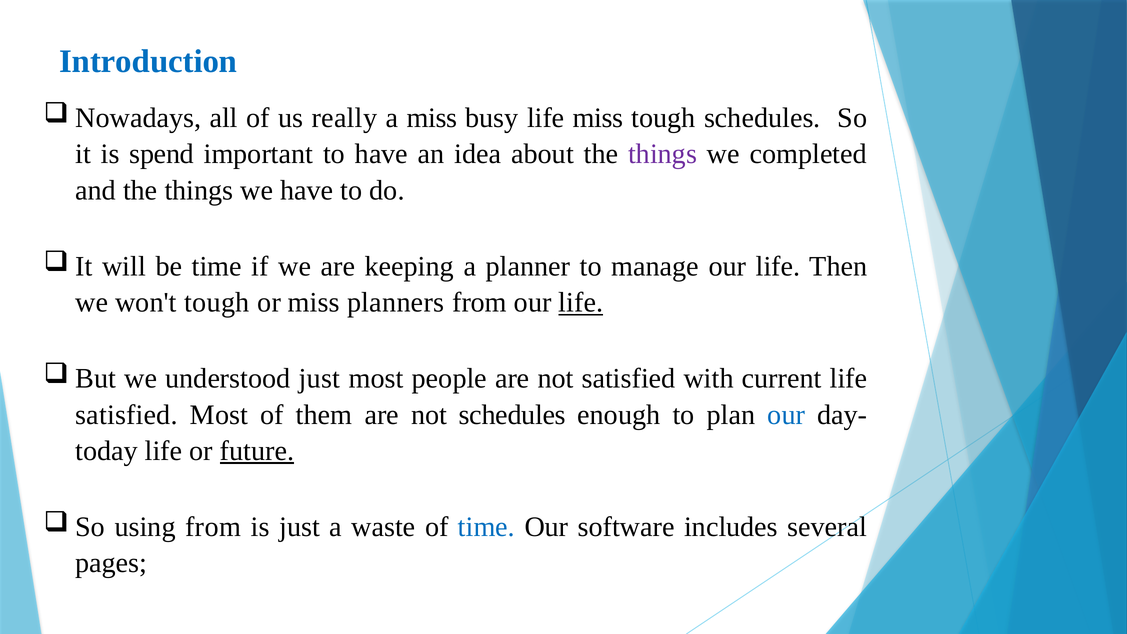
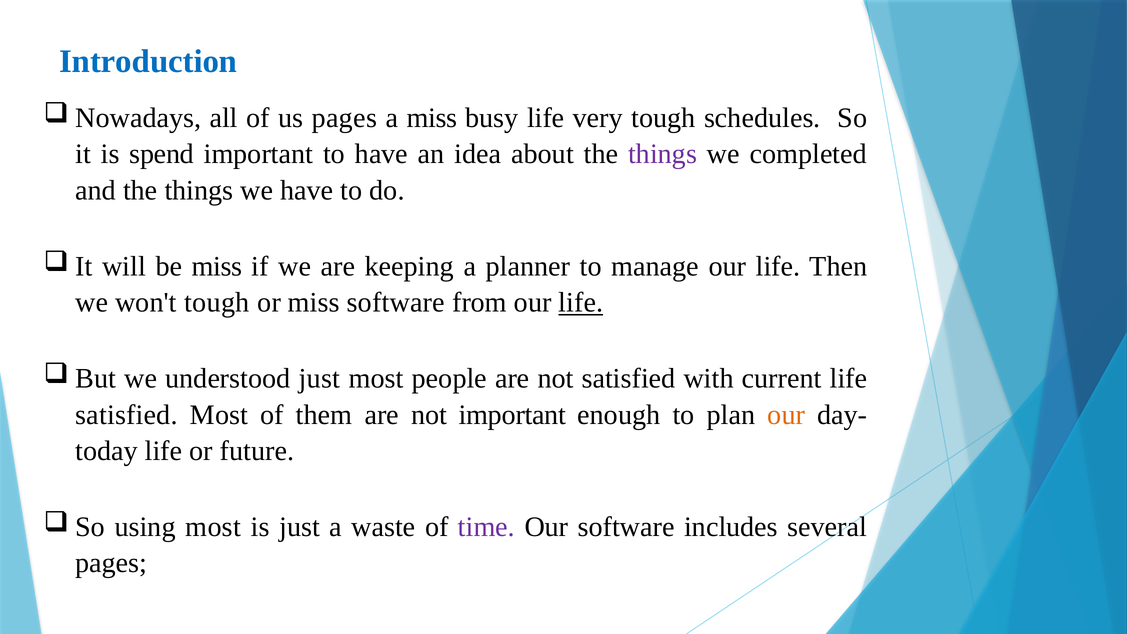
us really: really -> pages (344, 118)
life miss: miss -> very (598, 118)
be time: time -> miss (217, 266)
miss planners: planners -> software (396, 303)
not schedules: schedules -> important (512, 415)
our colour: blue -> orange (786, 415)
future underline: present -> none (257, 451)
using from: from -> most (213, 527)
time colour: blue -> purple (486, 527)
